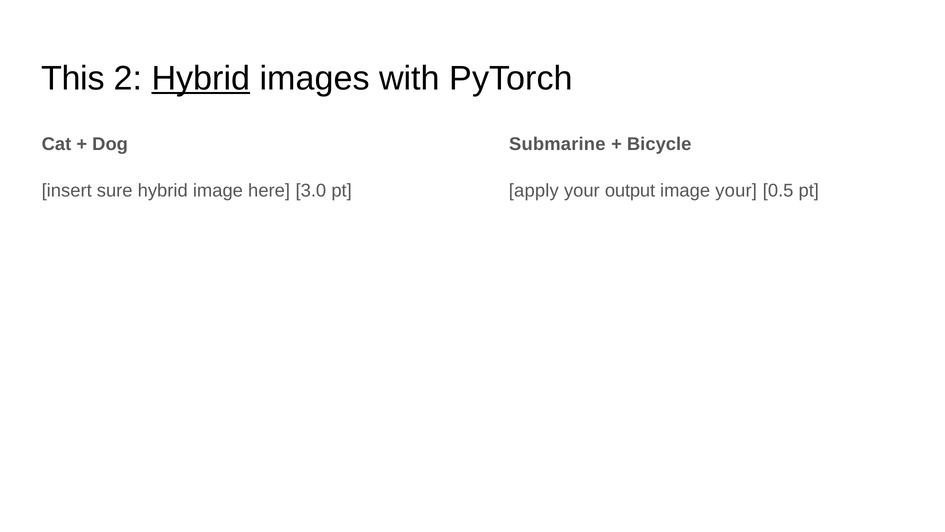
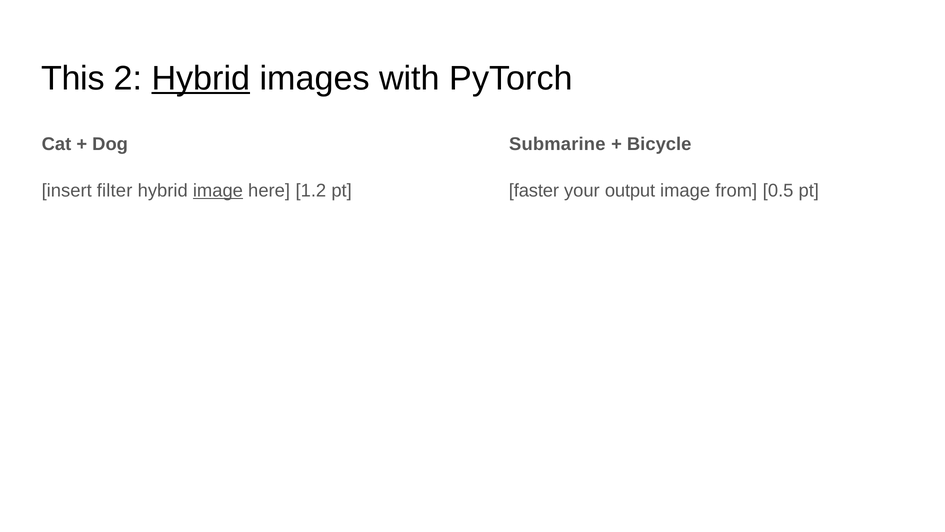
sure: sure -> filter (115, 190)
image underline: none -> present (218, 190)
3.0: 3.0 -> 1.2 (311, 190)
apply: apply -> faster (534, 190)
image your: your -> from (736, 190)
